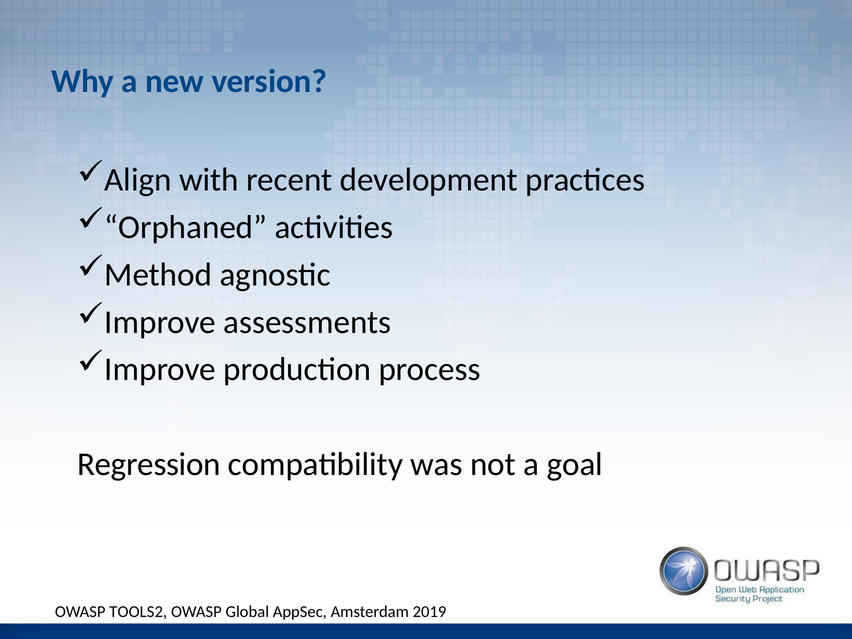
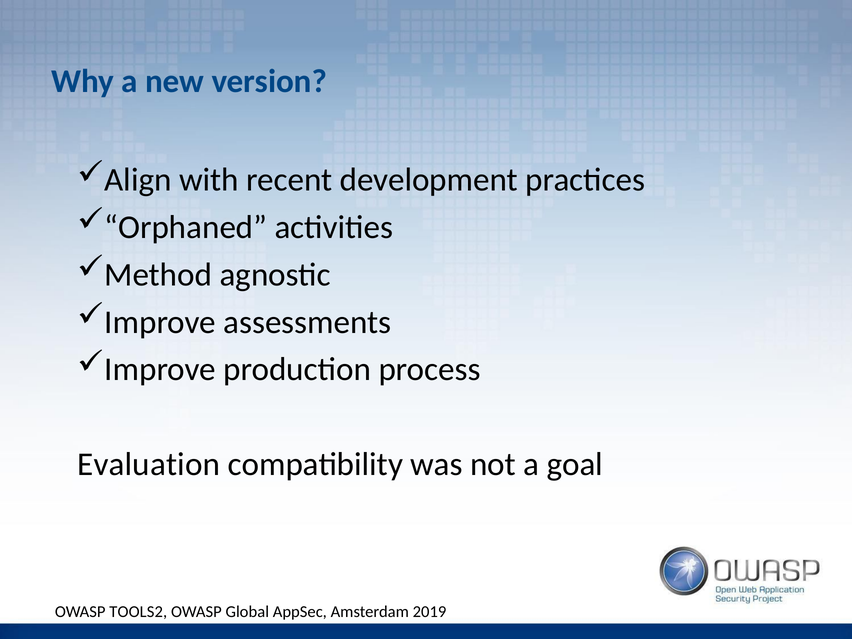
Regression: Regression -> Evaluation (149, 464)
